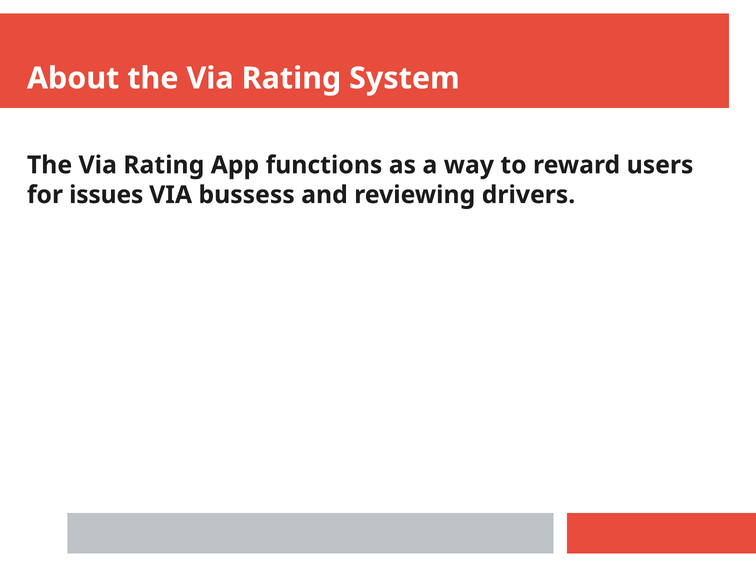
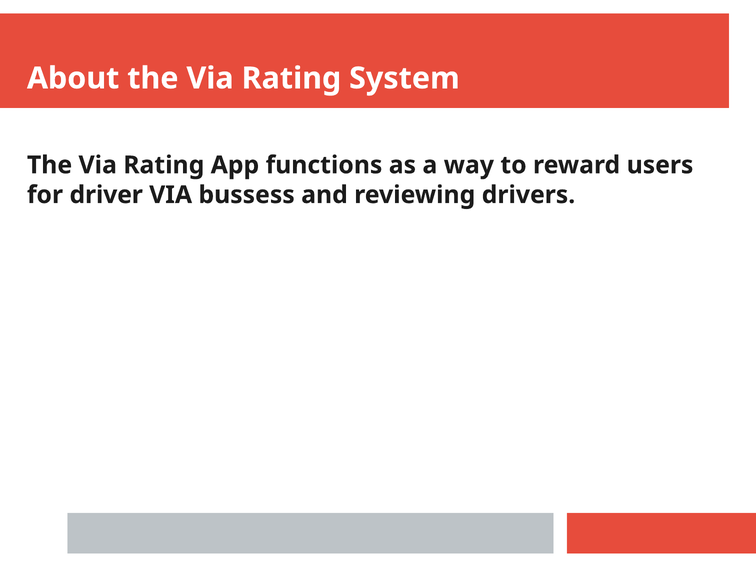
issues: issues -> driver (106, 195)
